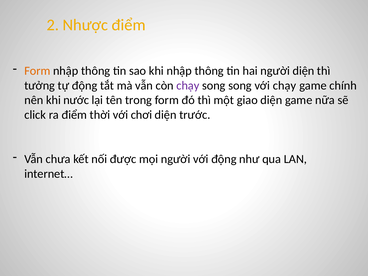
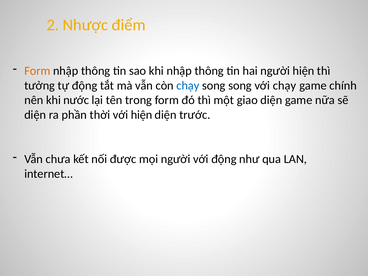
người diện: diện -> hiện (304, 71)
chạy colour: purple -> blue (188, 85)
click: click -> diện (35, 115)
ra điểm: điểm -> phần (74, 115)
với chơi: chơi -> hiện (142, 115)
